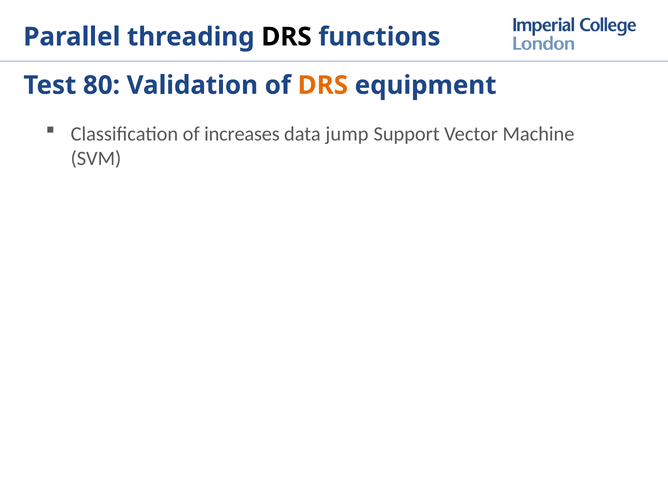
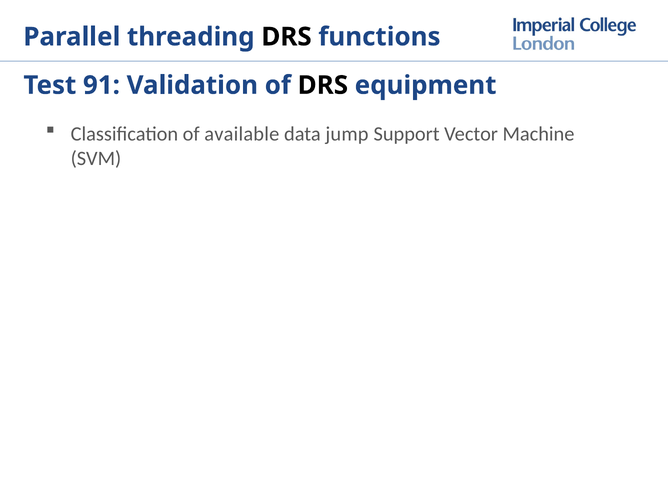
80: 80 -> 91 (101, 85)
DRS colour: orange -> black (323, 85)
increases: increases -> available (242, 134)
